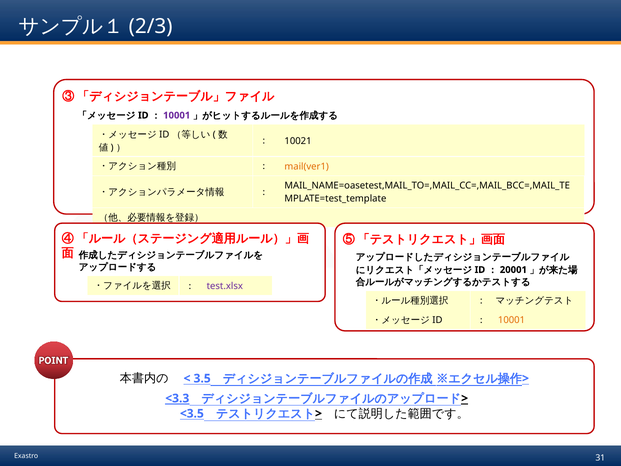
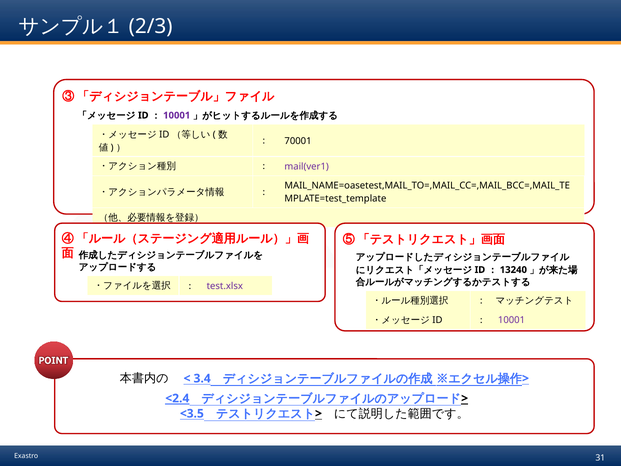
10021: 10021 -> 70001 (298, 141)
mail(ver1 colour: orange -> purple (307, 167)
20001: 20001 -> 13240 (513, 270)
10001 colour: orange -> purple (512, 320)
3.5: 3.5 -> 3.4 (202, 378)
<3.3: <3.3 -> <2.4 (177, 398)
